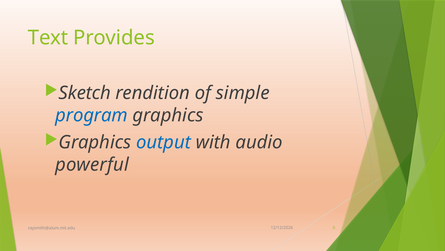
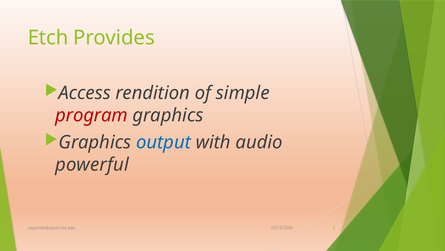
Text: Text -> Etch (48, 38)
Sketch: Sketch -> Access (85, 93)
program colour: blue -> red (92, 115)
